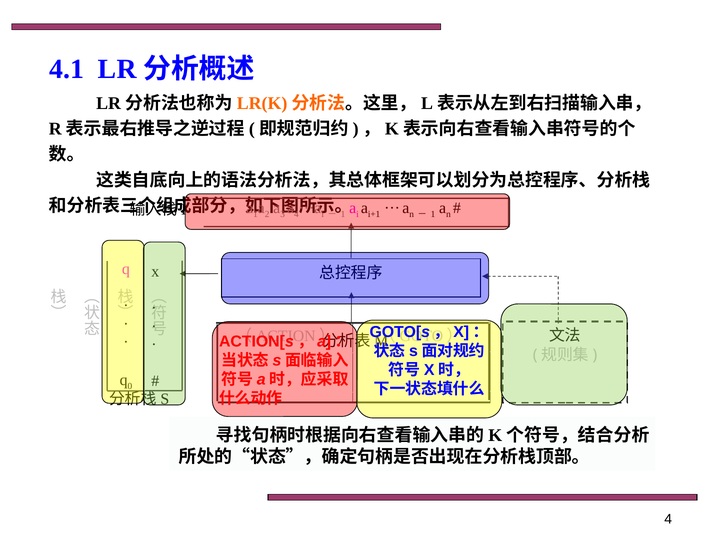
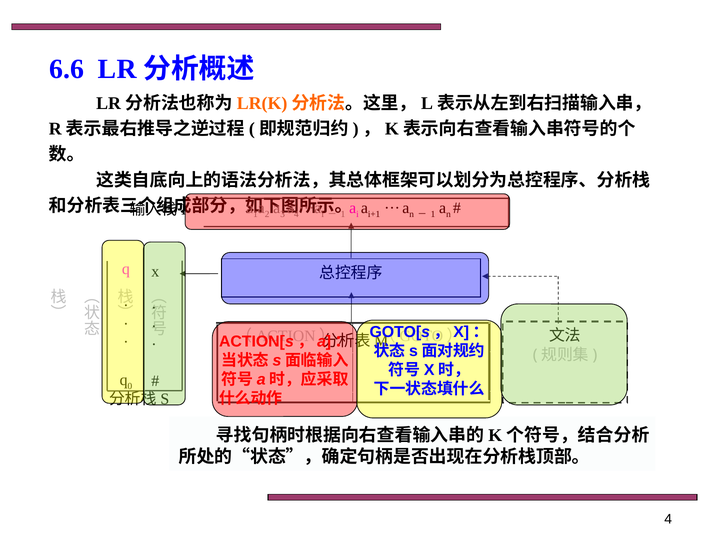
4.1: 4.1 -> 6.6 (67, 69)
